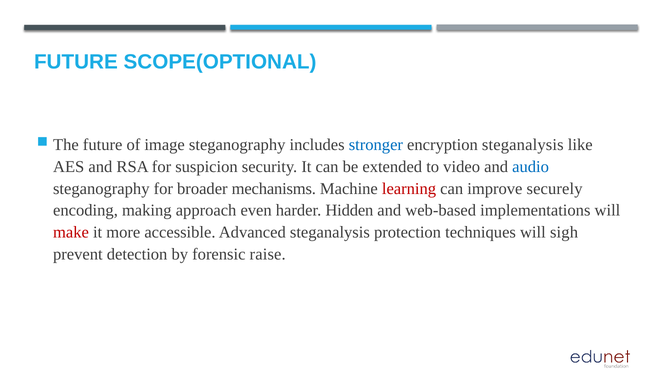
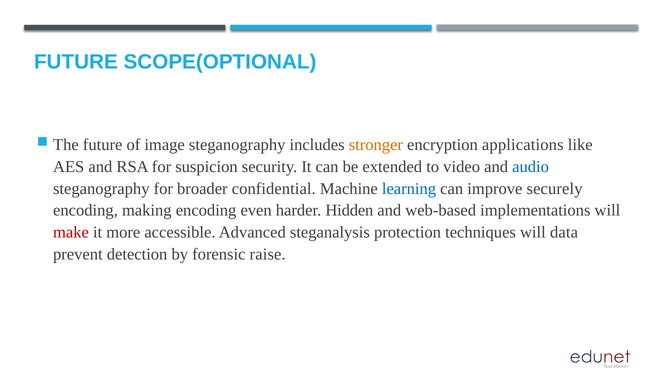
stronger colour: blue -> orange (376, 145)
encryption steganalysis: steganalysis -> applications (523, 145)
mechanisms: mechanisms -> confidential (274, 189)
learning colour: red -> blue (409, 189)
making approach: approach -> encoding (206, 211)
sigh: sigh -> data (564, 232)
